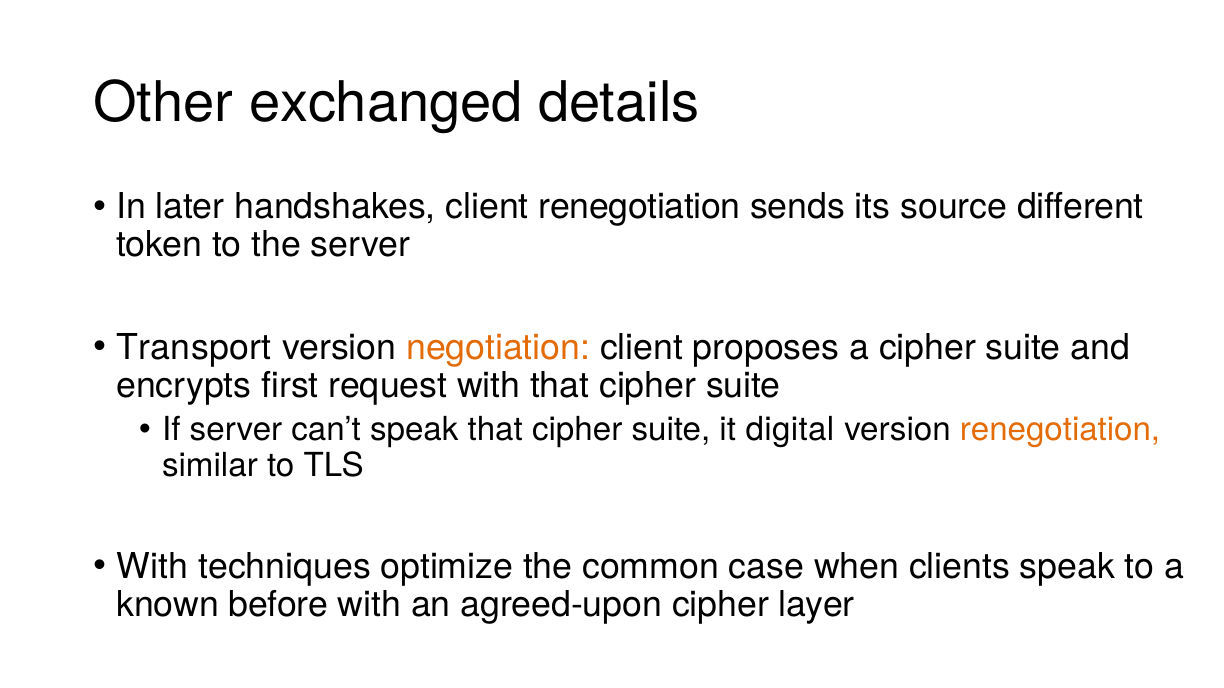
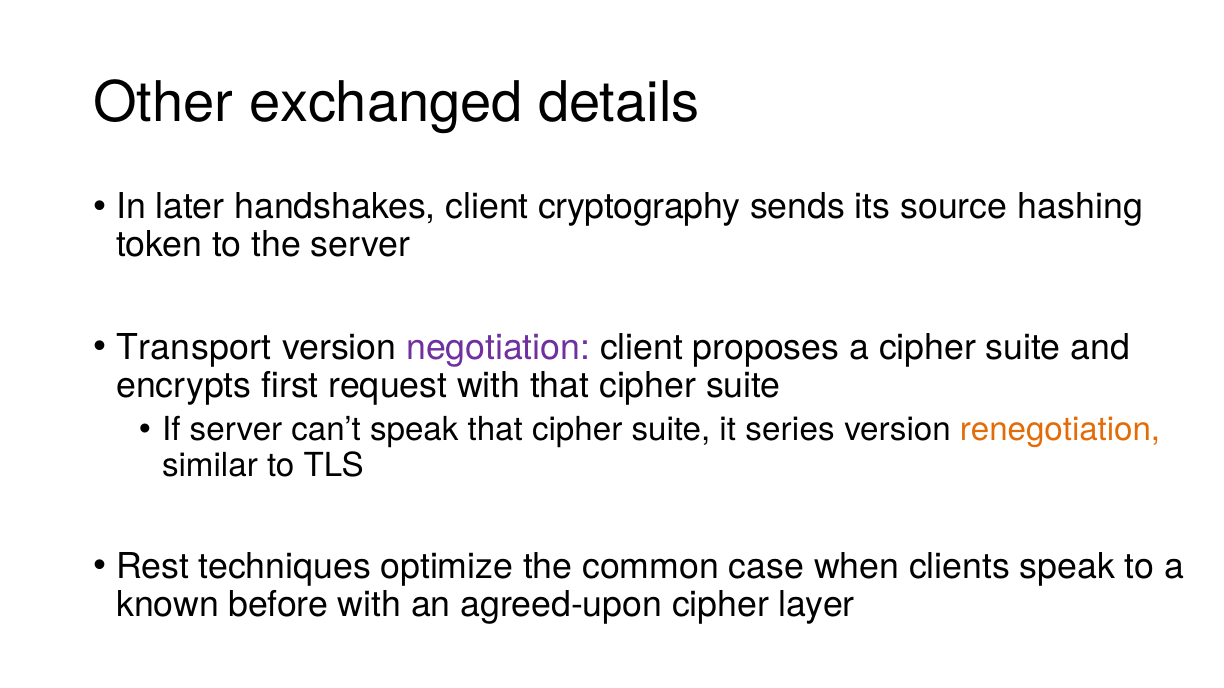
client renegotiation: renegotiation -> cryptography (640, 207)
different: different -> hashing (1080, 207)
negotiation colour: orange -> purple (498, 348)
digital: digital -> series (790, 430)
With: With -> Rest (153, 567)
